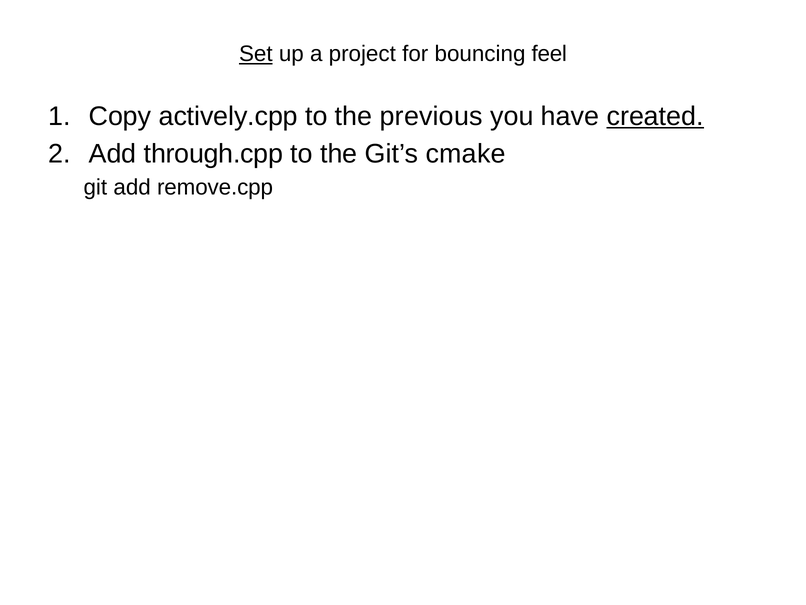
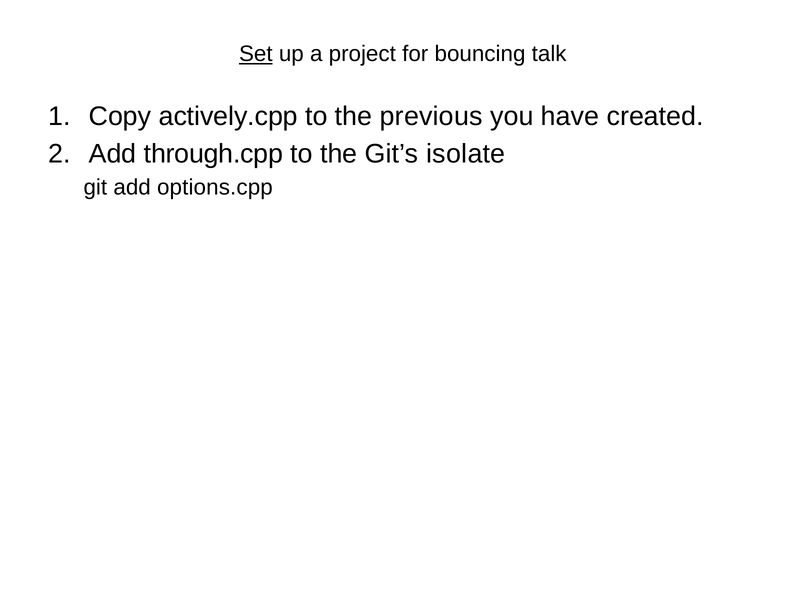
feel: feel -> talk (549, 54)
created underline: present -> none (655, 116)
cmake: cmake -> isolate (466, 154)
remove.cpp: remove.cpp -> options.cpp (215, 187)
